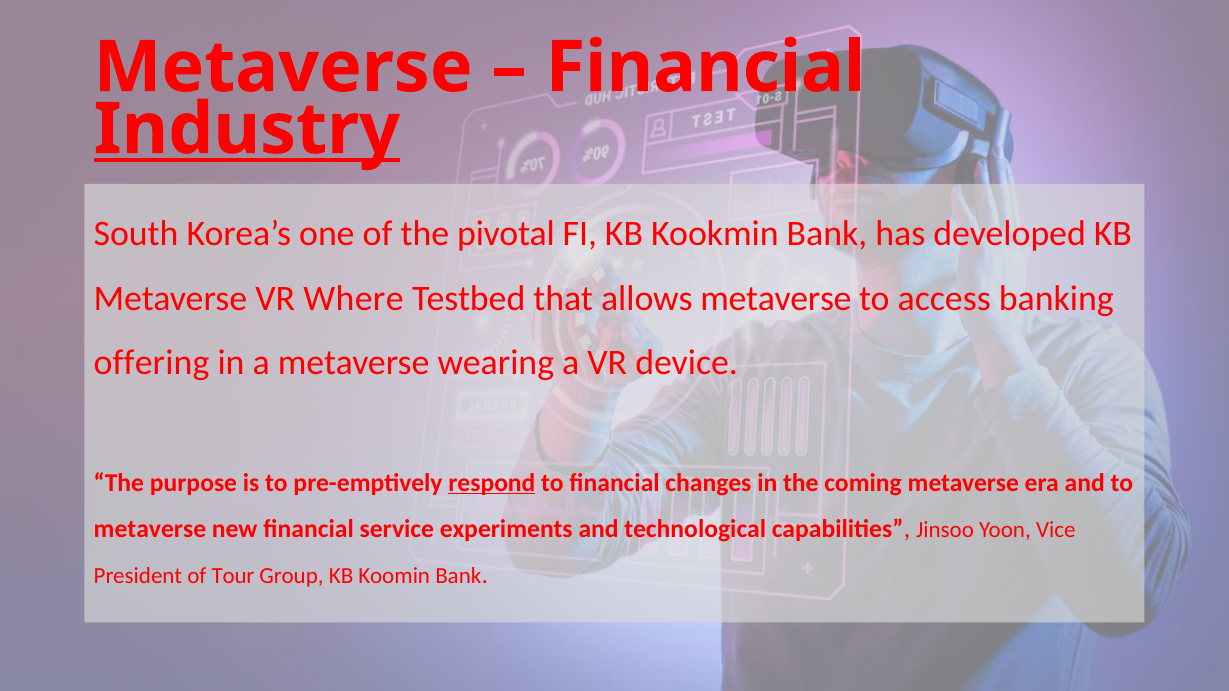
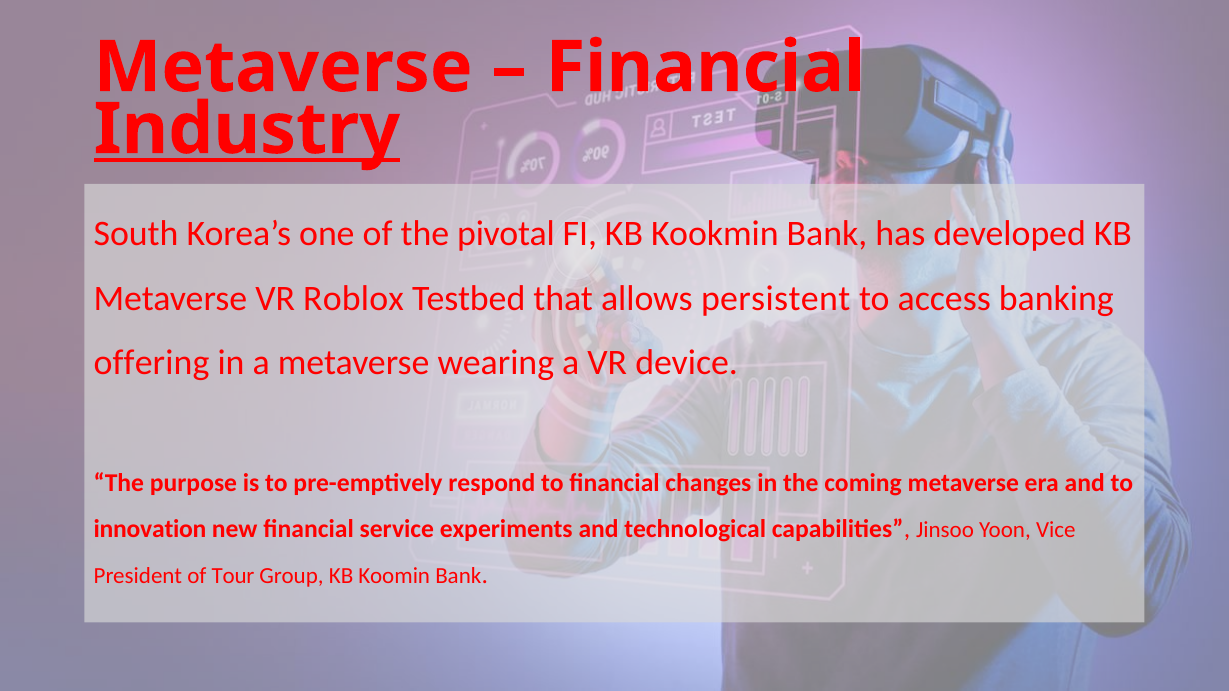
Where: Where -> Roblox (354, 298)
allows metaverse: metaverse -> persistent (776, 298)
respond underline: present -> none (492, 483)
metaverse: metaverse -> innovation (150, 529)
